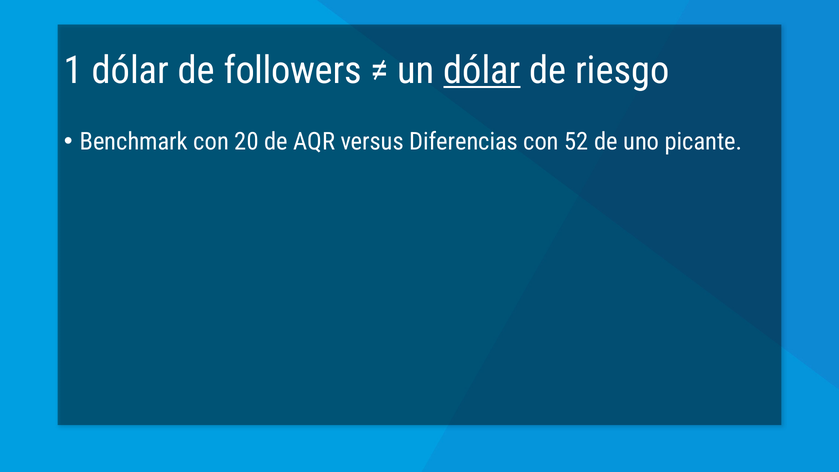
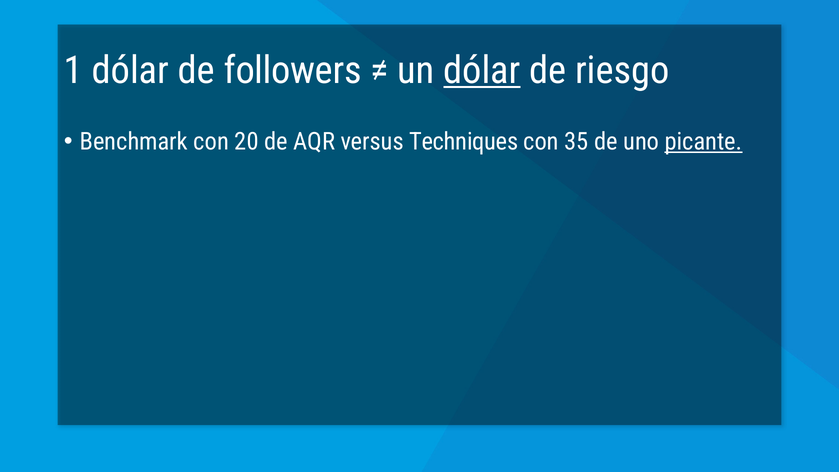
Diferencias: Diferencias -> Techniques (464, 142)
52: 52 -> 35 (576, 142)
picante underline: none -> present (703, 142)
